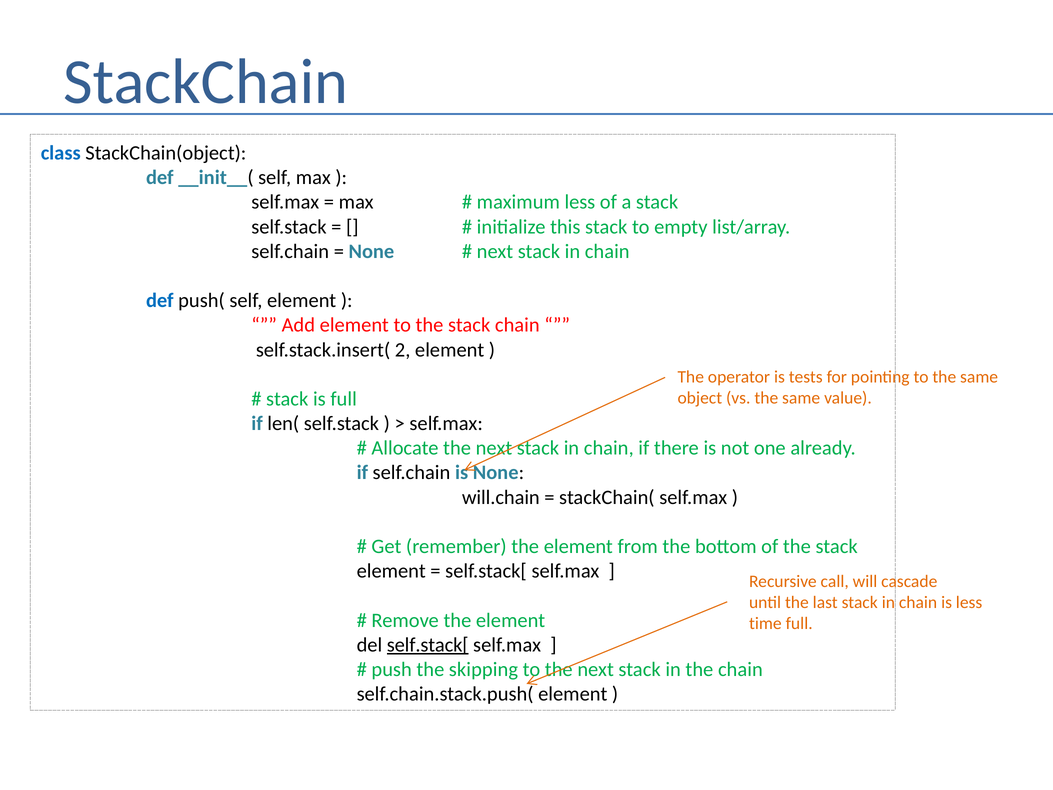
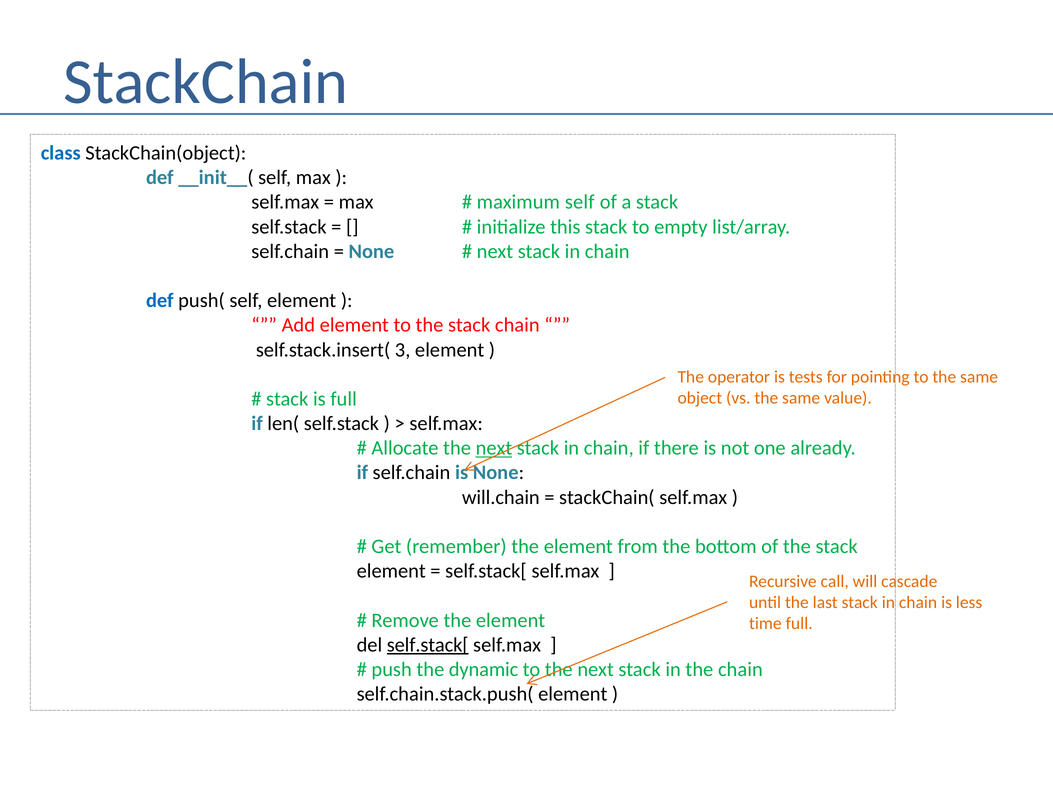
maximum less: less -> self (580, 202)
2: 2 -> 3 (403, 350)
next underline: none -> present (494, 448)
skipping: skipping -> dynamic (484, 669)
